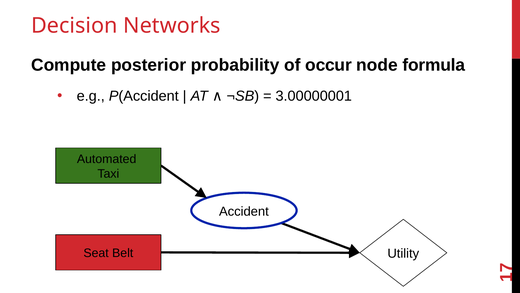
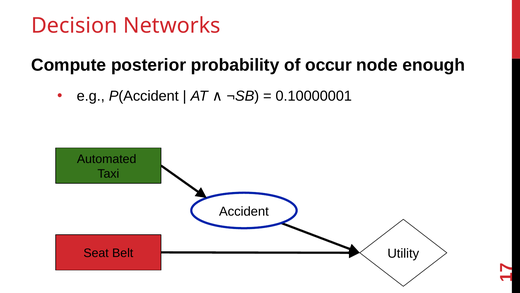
formula: formula -> enough (434, 65)
3.00000001: 3.00000001 -> 0.10000001 (314, 96)
